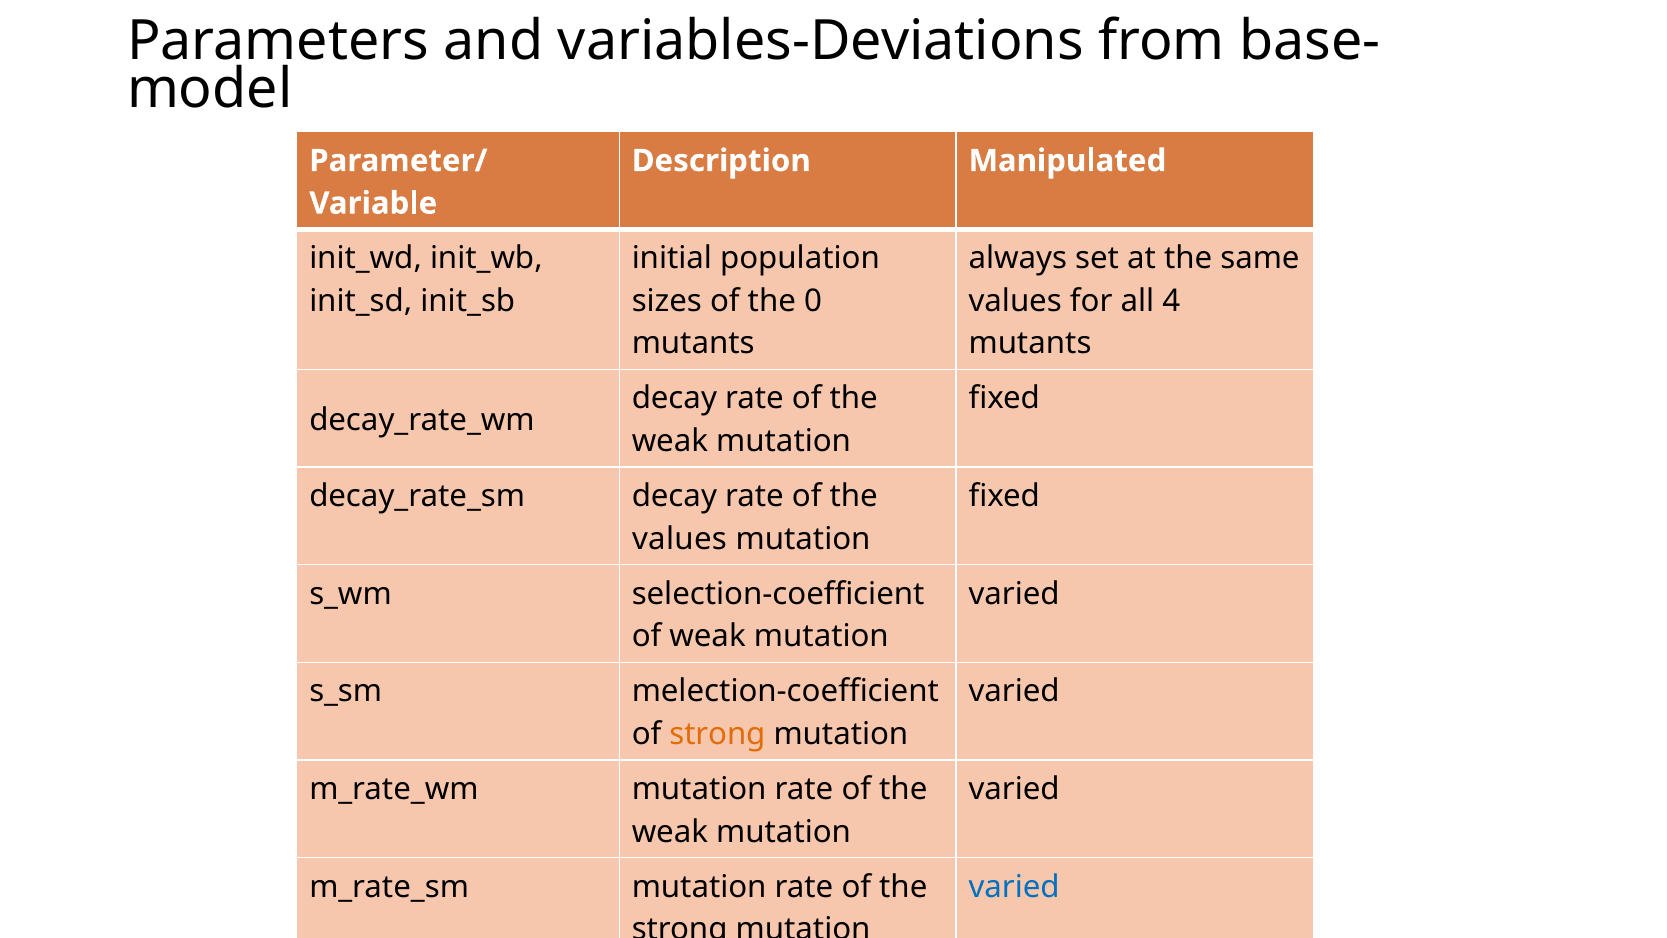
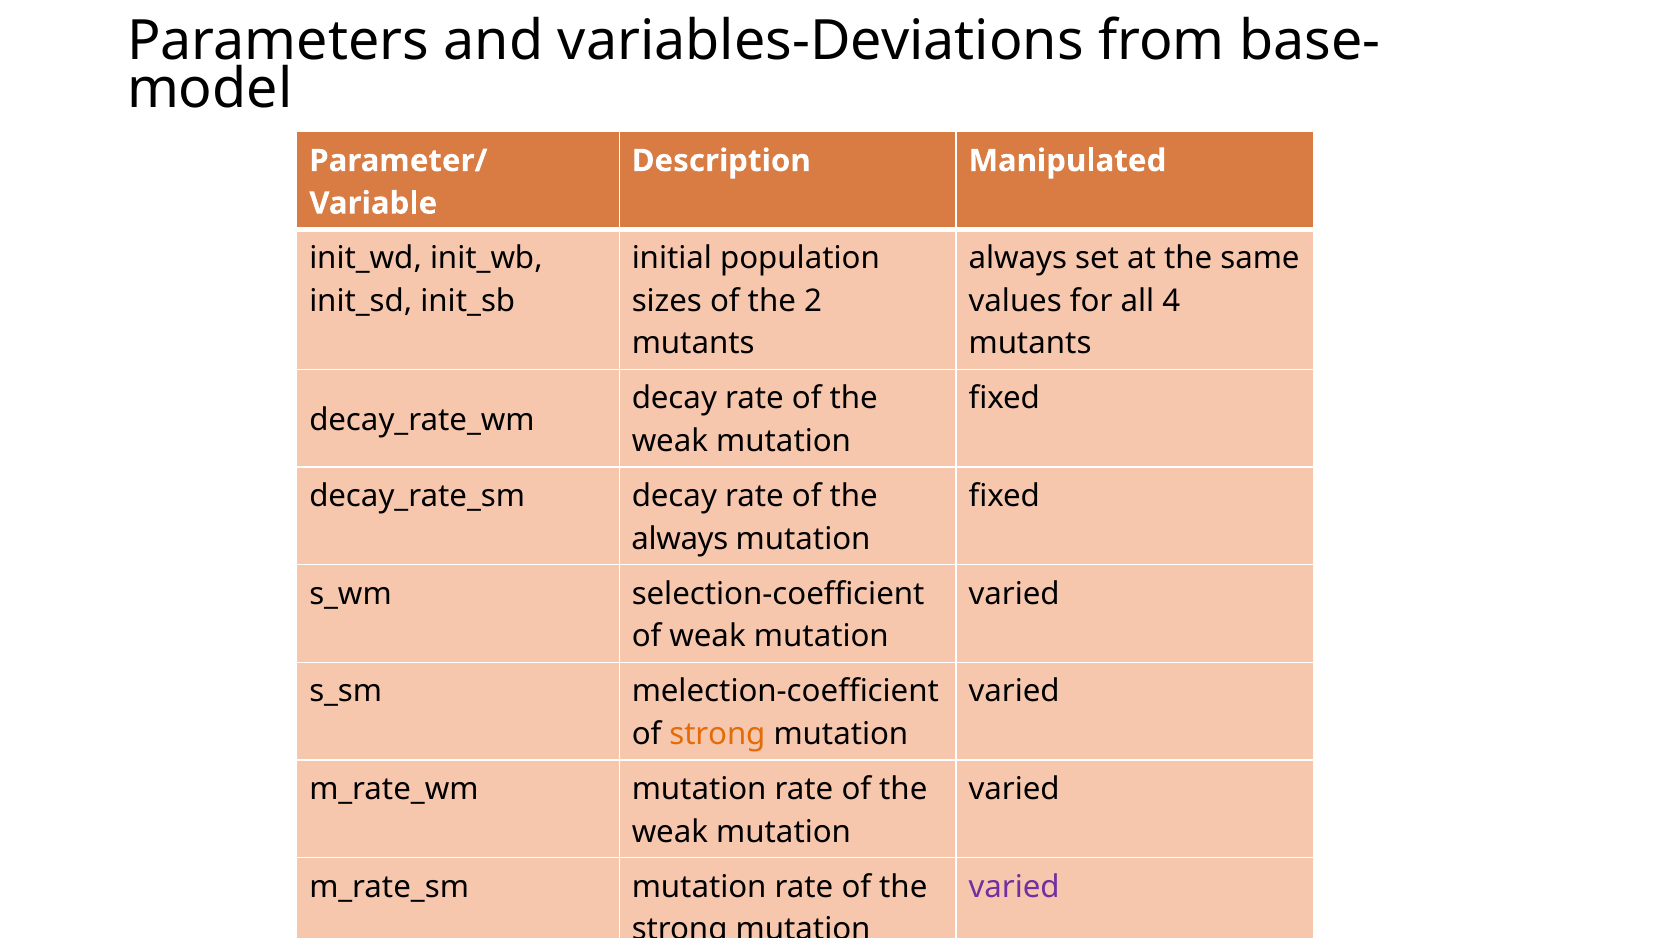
0: 0 -> 2 (813, 301)
values: values -> always (680, 539)
varied colour: blue -> purple (1014, 887)
